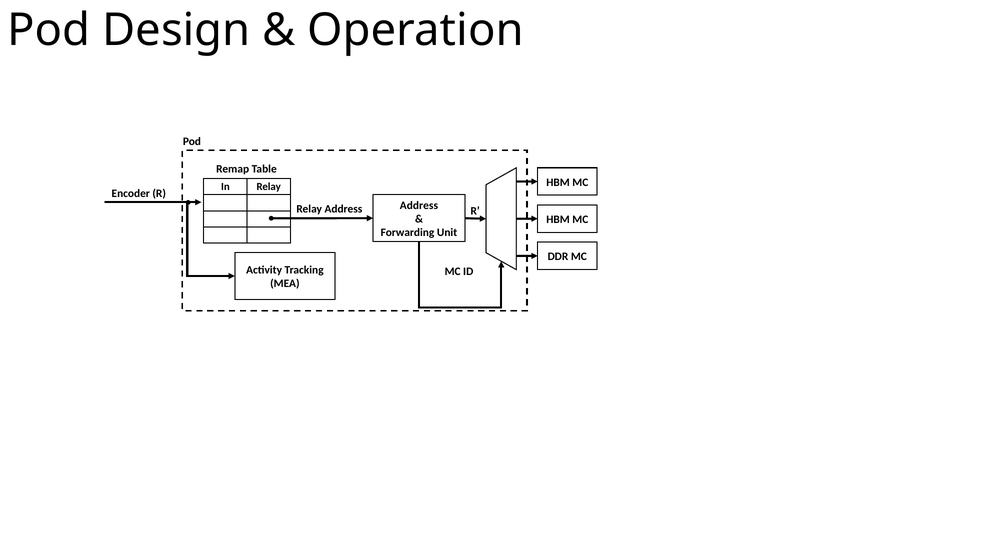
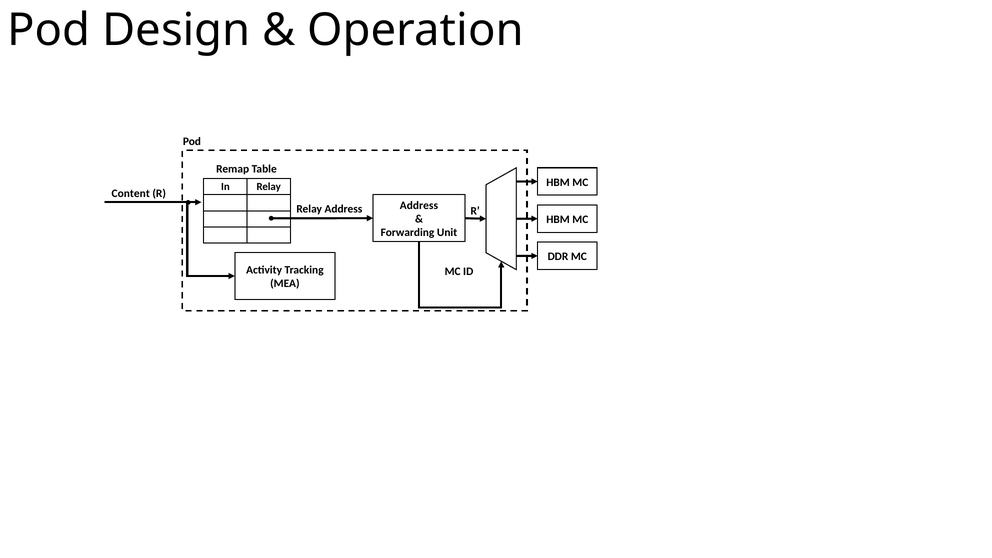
Encoder: Encoder -> Content (131, 193)
